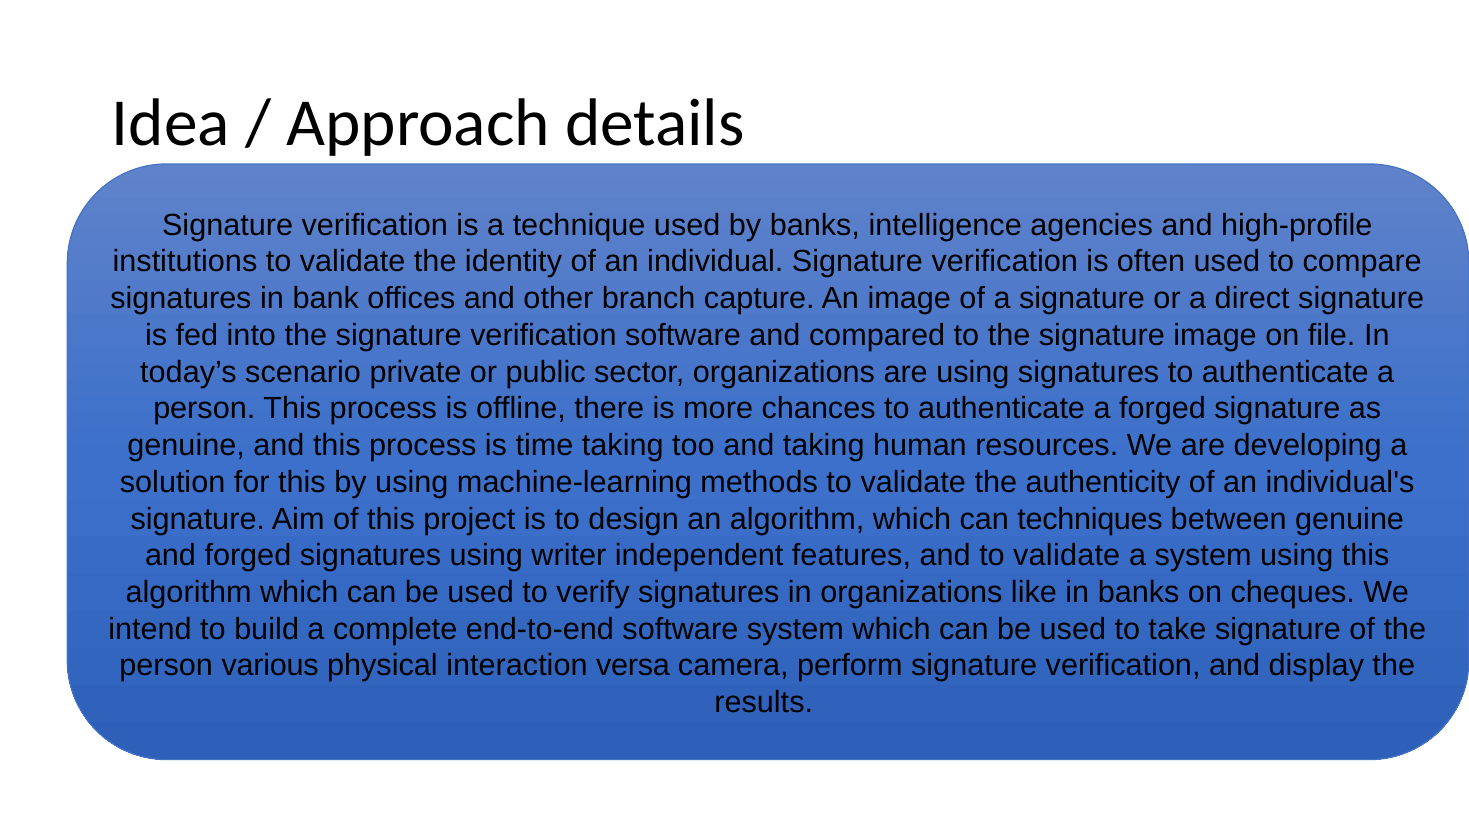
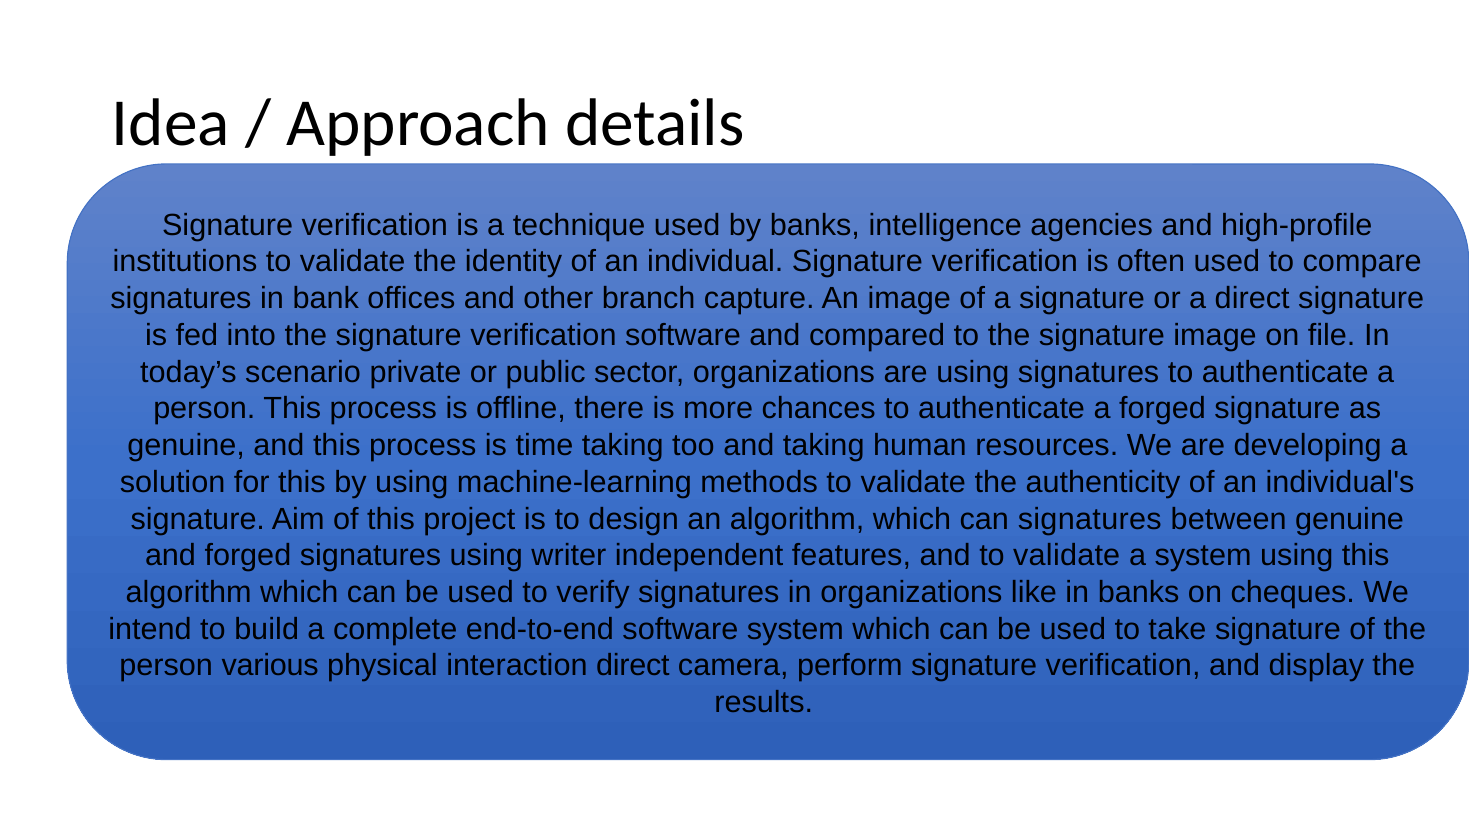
can techniques: techniques -> signatures (1090, 519)
interaction versa: versa -> direct (633, 666)
